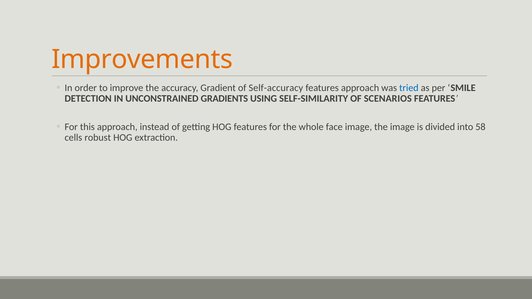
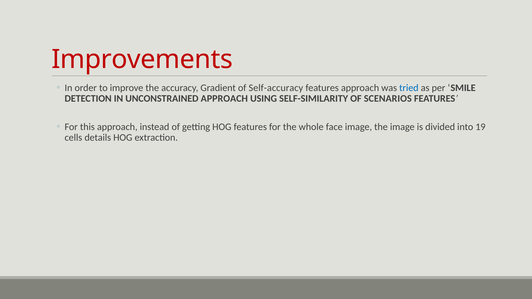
Improvements colour: orange -> red (142, 60)
UNCONSTRAINED GRADIENTS: GRADIENTS -> APPROACH (224, 99)
58: 58 -> 19 (480, 127)
robust: robust -> details (98, 138)
